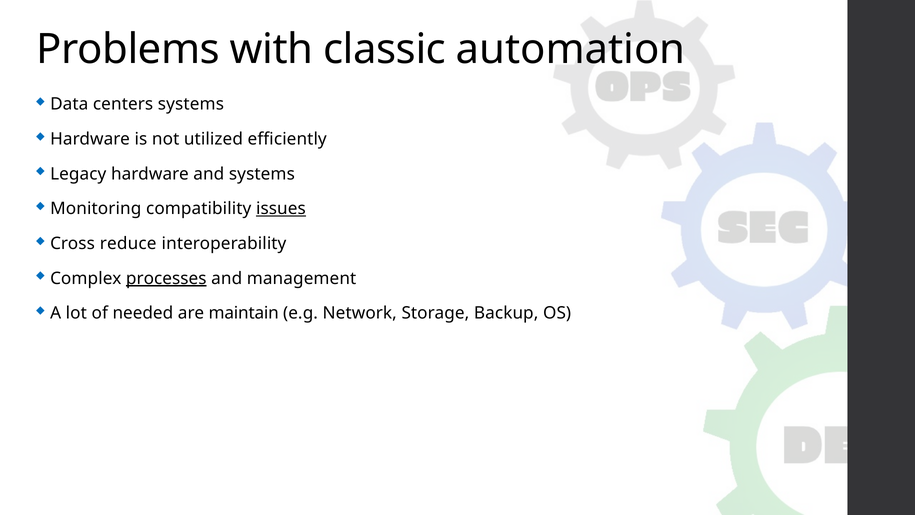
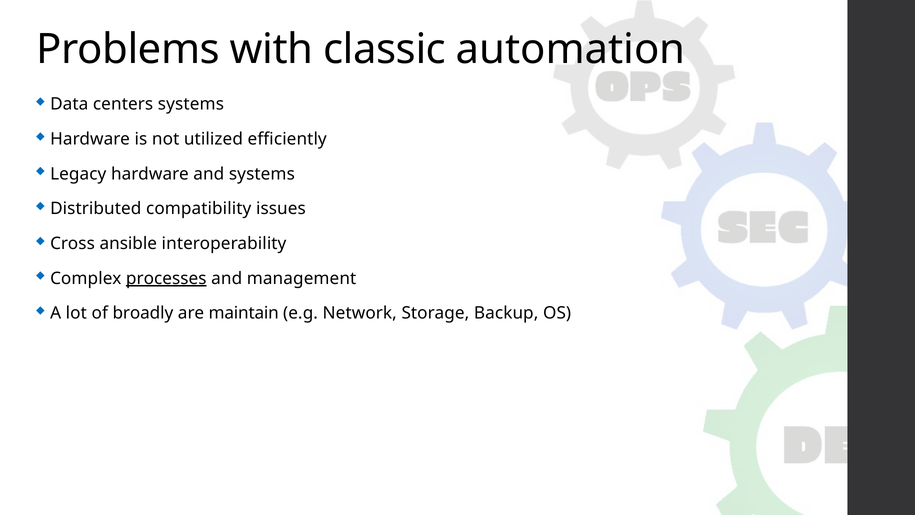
Monitoring: Monitoring -> Distributed (96, 209)
issues underline: present -> none (281, 209)
reduce: reduce -> ansible (128, 243)
needed: needed -> broadly (143, 313)
